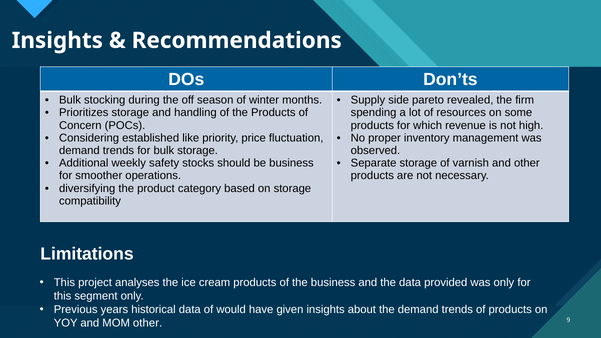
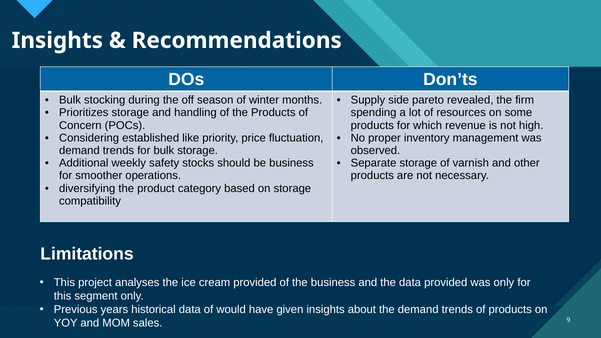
cream products: products -> provided (255, 283)
MOM other: other -> sales (148, 323)
